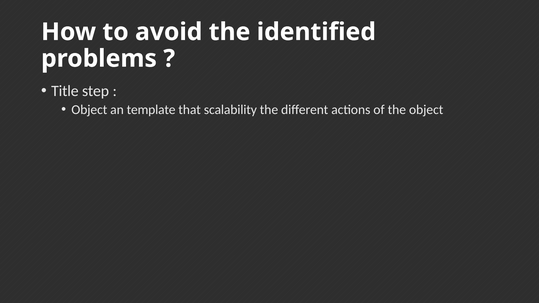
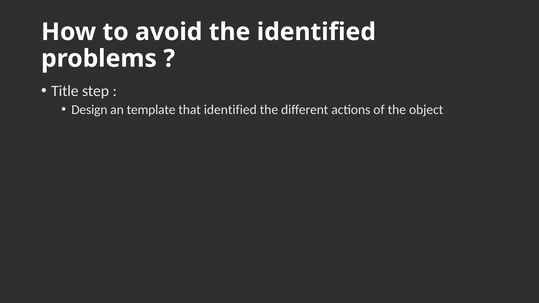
Object: Object -> Design (89, 110)
that scalability: scalability -> identified (230, 110)
